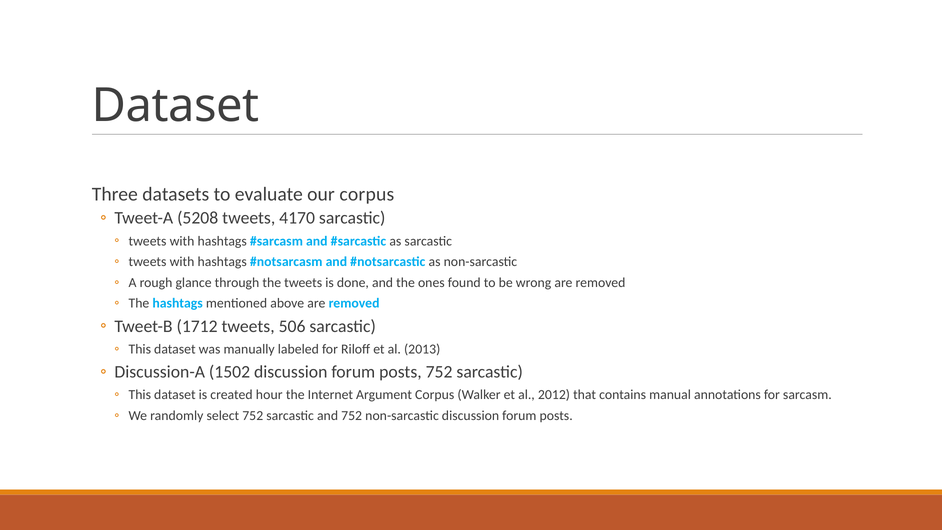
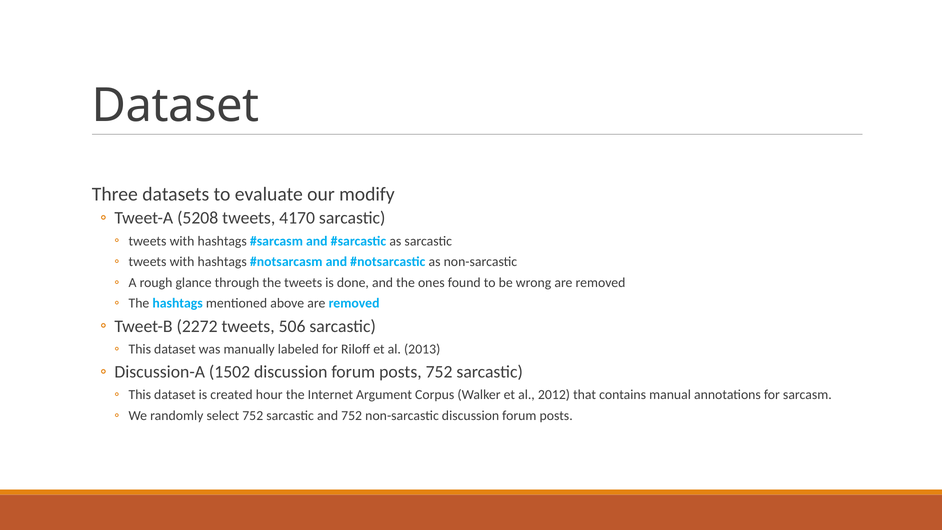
our corpus: corpus -> modify (367, 194)
1712: 1712 -> 2272 (197, 326)
